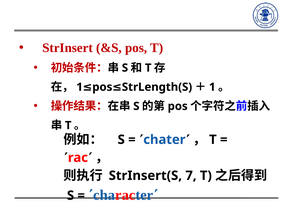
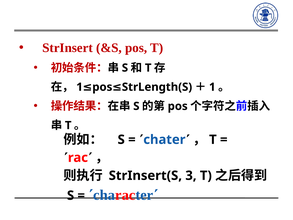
7: 7 -> 3 (191, 175)
